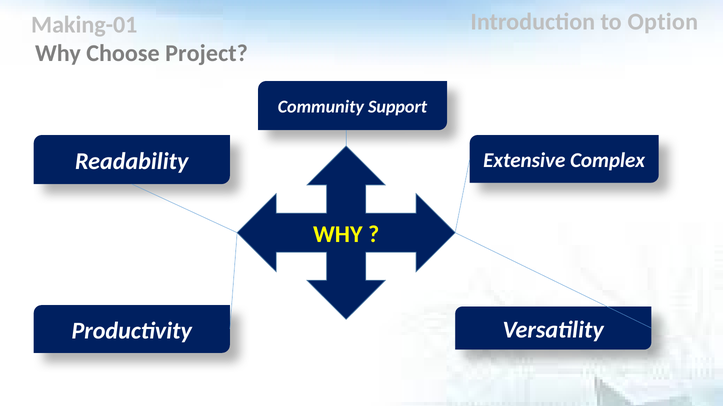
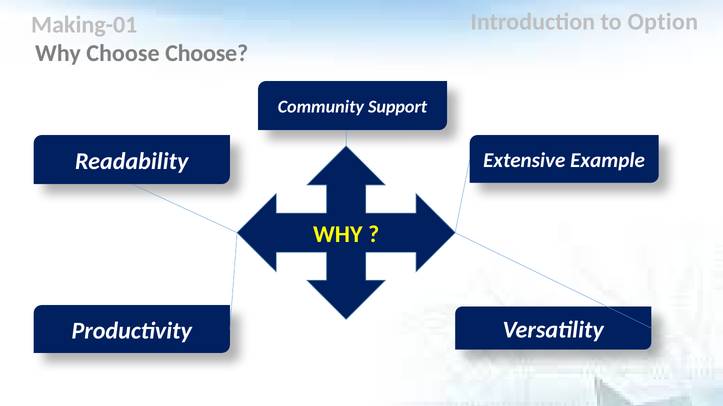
Choose Project: Project -> Choose (207, 54)
Complex: Complex -> Example (608, 161)
